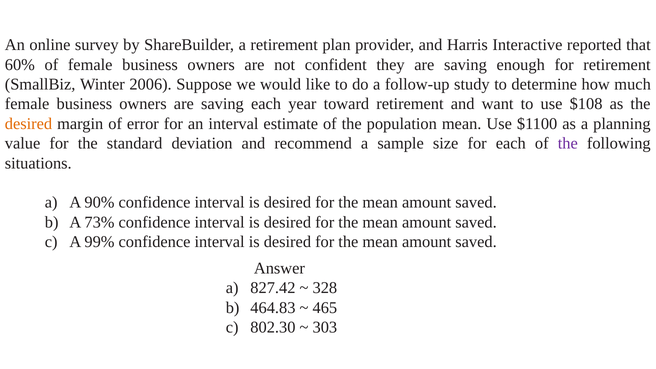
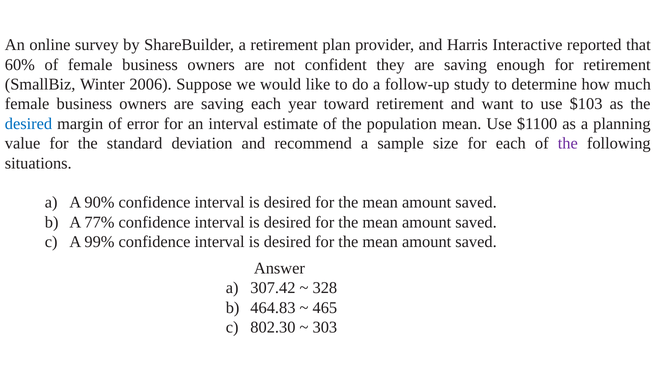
$108: $108 -> $103 (586, 104)
desired colour: orange -> blue (28, 124)
73%: 73% -> 77% (99, 222)
827.42: 827.42 -> 307.42 (273, 288)
